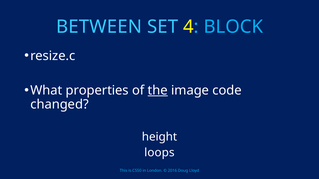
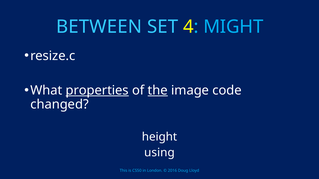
BLOCK: BLOCK -> MIGHT (233, 27)
properties underline: none -> present (97, 91)
loops: loops -> using (159, 153)
